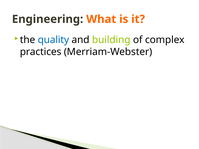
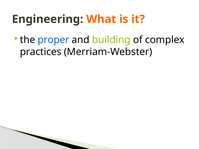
quality: quality -> proper (53, 40)
